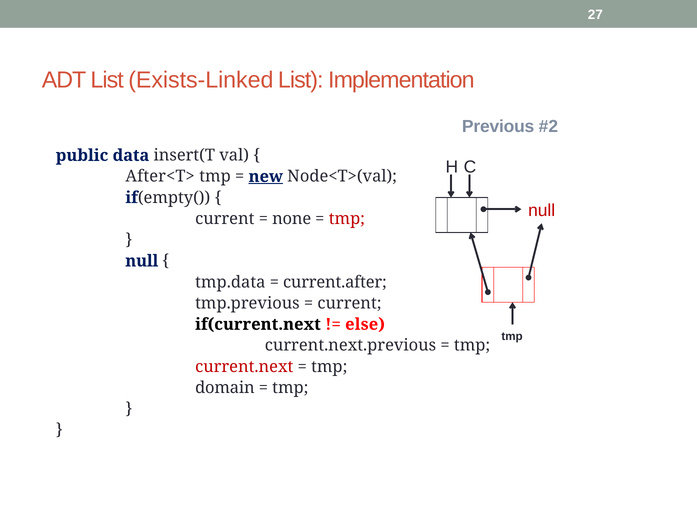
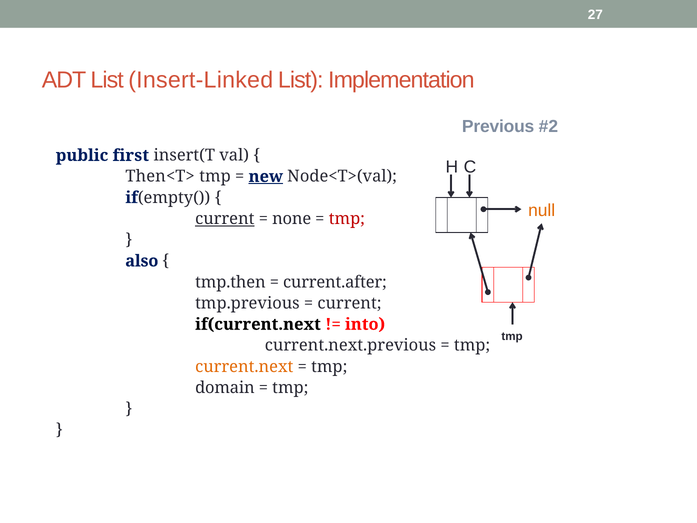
Exists-Linked: Exists-Linked -> Insert-Linked (201, 80)
data: data -> first (131, 155)
After<T>: After<T> -> Then<T> (160, 176)
null colour: red -> orange (542, 211)
current underline: none -> present (225, 219)
null: null -> also (142, 261)
tmp.data: tmp.data -> tmp.then (230, 282)
else: else -> into (365, 324)
current.next colour: red -> orange (244, 366)
